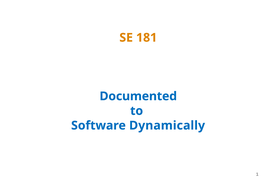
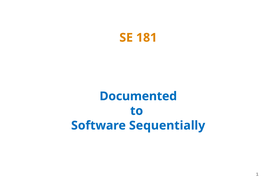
Dynamically: Dynamically -> Sequentially (167, 126)
